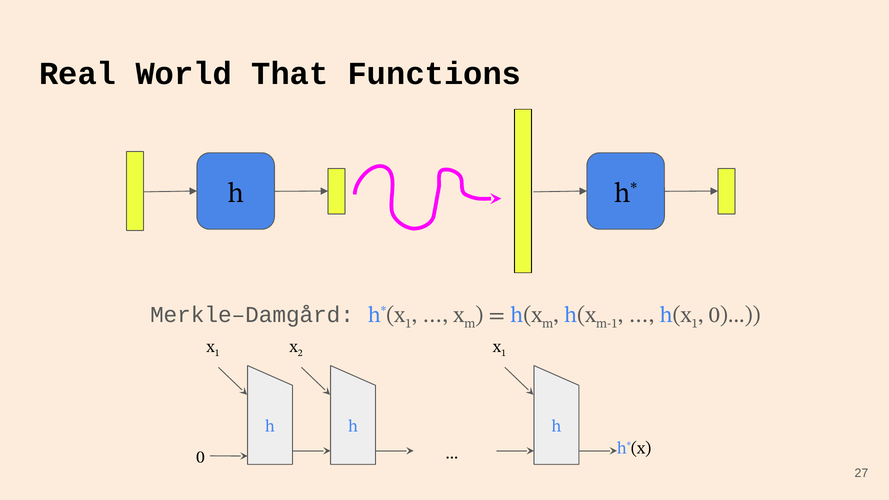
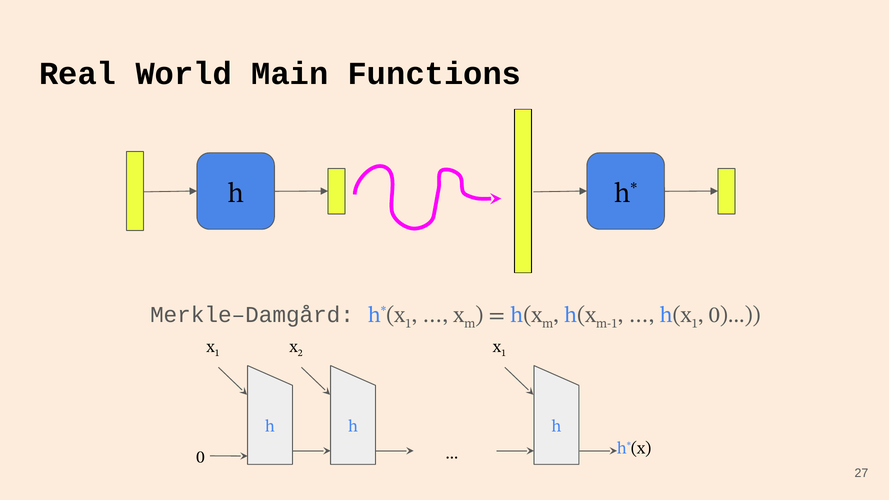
That: That -> Main (290, 74)
